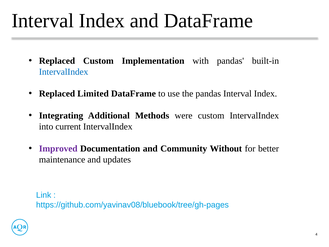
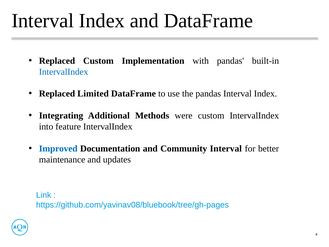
current: current -> feature (68, 127)
Improved colour: purple -> blue (58, 148)
Community Without: Without -> Interval (226, 148)
